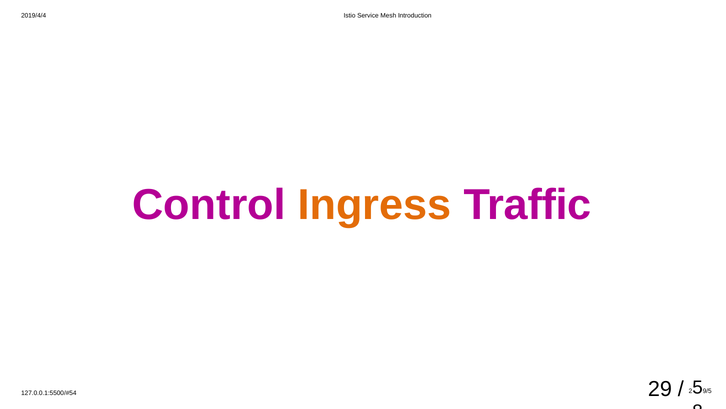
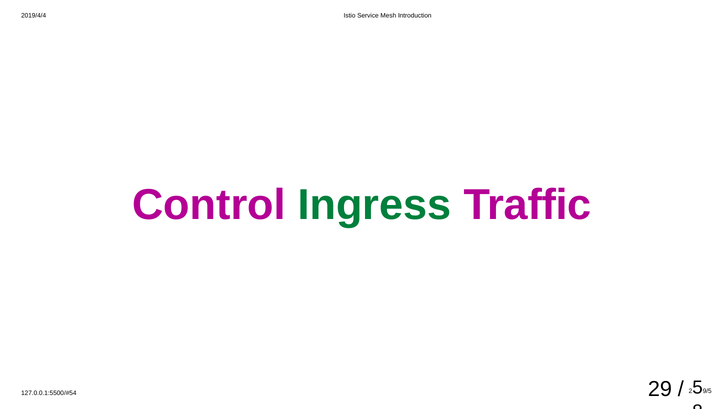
Ingress colour: orange -> green (375, 205)
